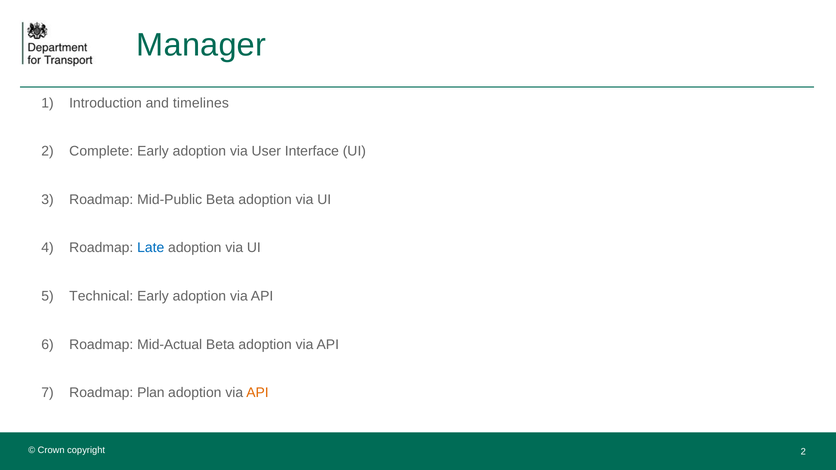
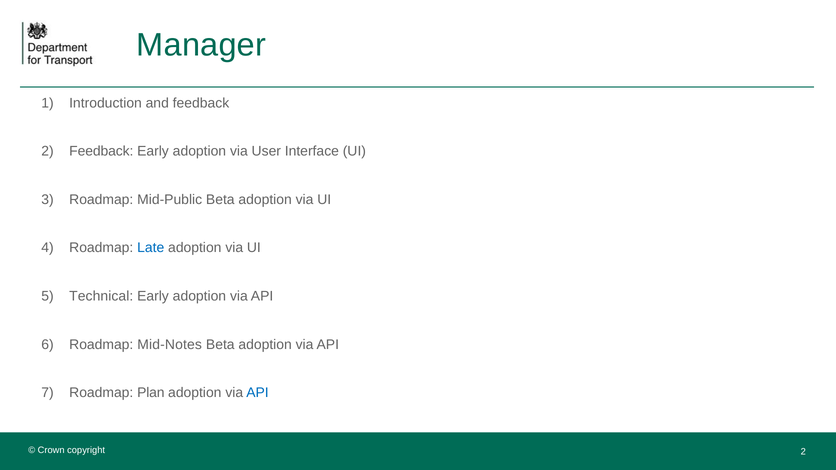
and timelines: timelines -> feedback (201, 103)
Complete: Complete -> Feedback (101, 151)
Mid-Actual: Mid-Actual -> Mid-Notes (170, 345)
API colour: orange -> blue (257, 393)
